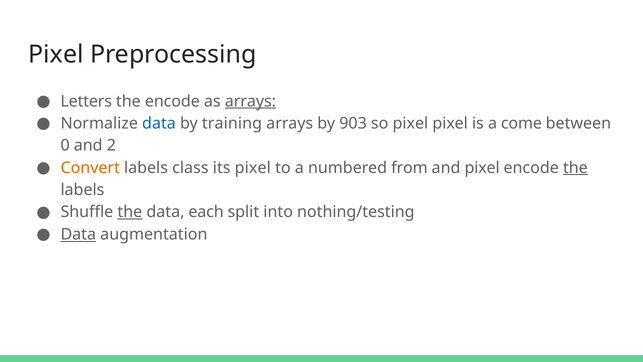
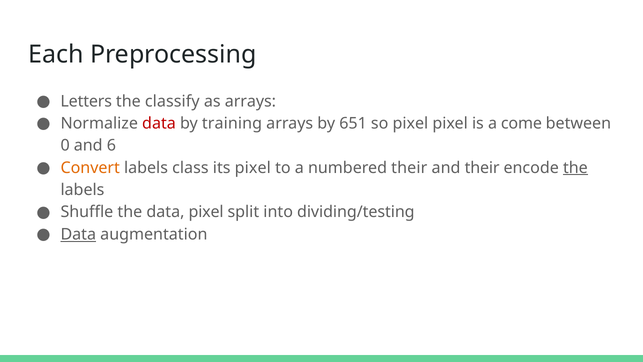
Pixel: Pixel -> Each (56, 54)
the encode: encode -> classify (172, 101)
arrays underline: present -> none (250, 101)
data colour: blue -> red (159, 123)
903: 903 -> 651 (353, 123)
2: 2 -> 6 (111, 145)
numbered from: from -> their (409, 168)
and pixel: pixel -> their (482, 168)
the underline: present -> none (130, 212)
data each: each -> pixel (206, 212)
nothing/testing: nothing/testing -> dividing/testing (356, 212)
